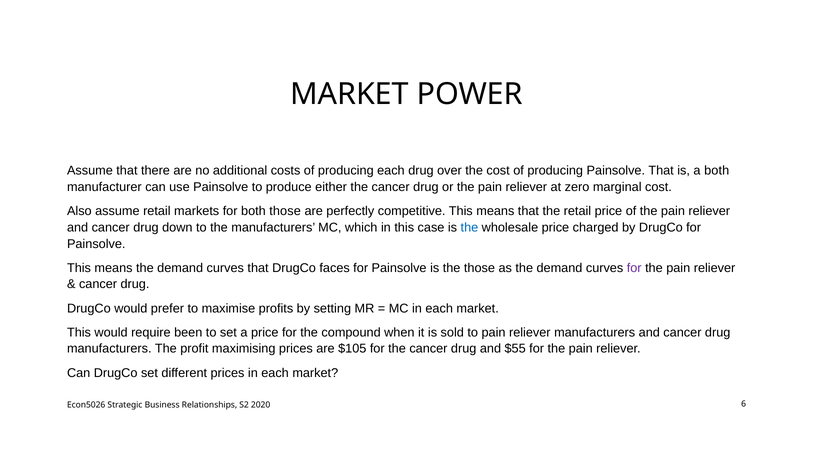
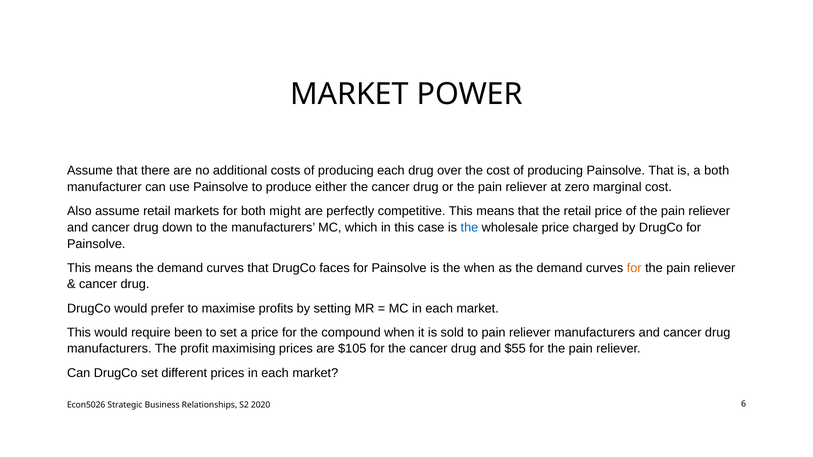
both those: those -> might (285, 211)
the those: those -> when (479, 268)
for colour: purple -> orange (634, 268)
